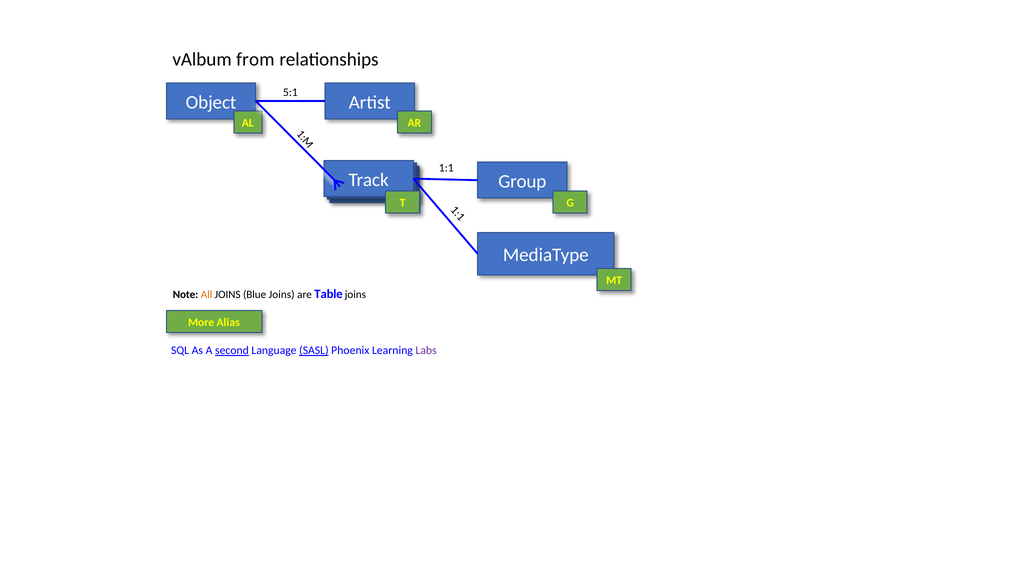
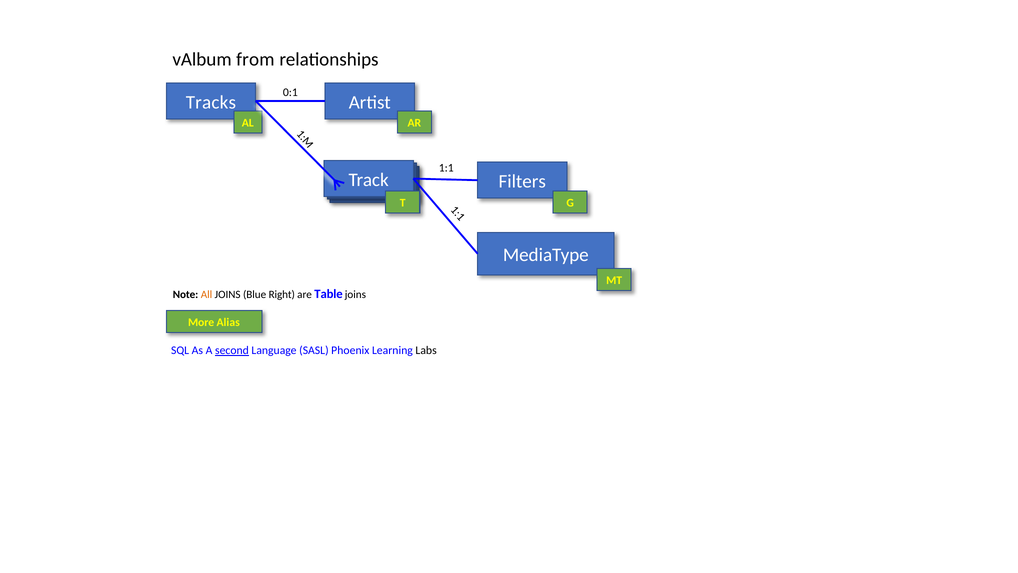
5:1: 5:1 -> 0:1 (290, 92)
Object: Object -> Tracks (211, 102)
Group: Group -> Filters (522, 181)
Blue Joins: Joins -> Right (282, 294)
SASL underline: present -> none (314, 350)
Labs colour: purple -> black (426, 350)
